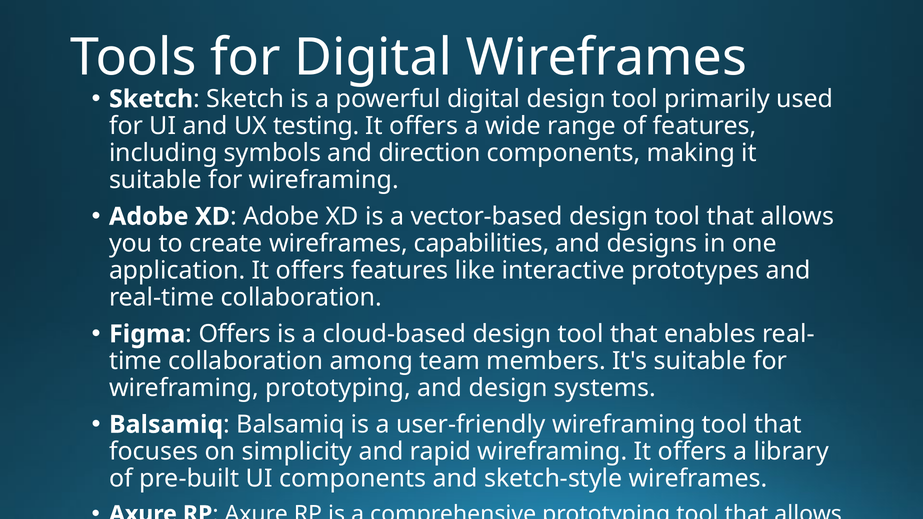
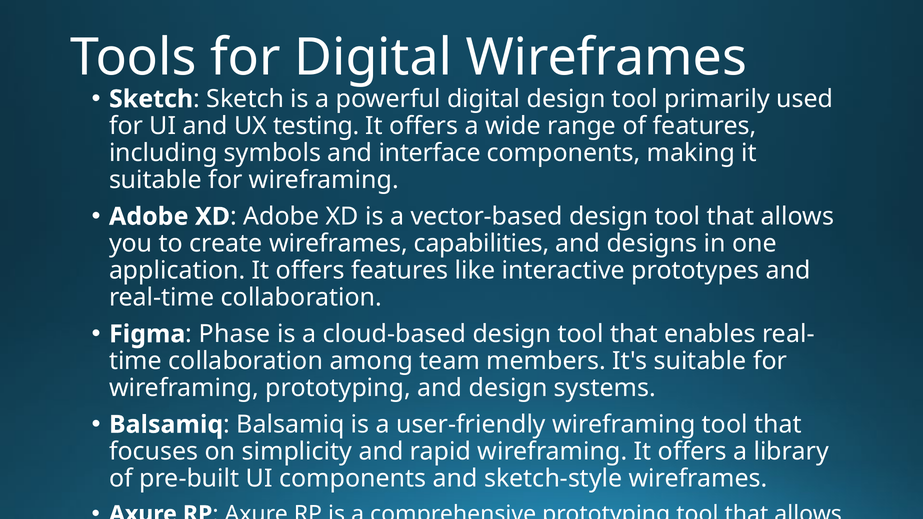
direction: direction -> interface (430, 153)
Offers: Offers -> Phase (235, 334)
